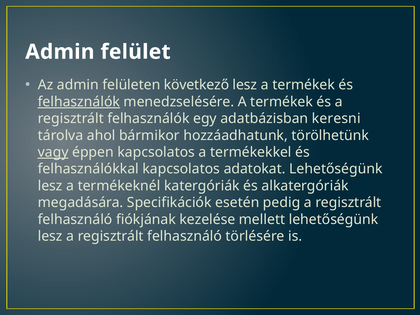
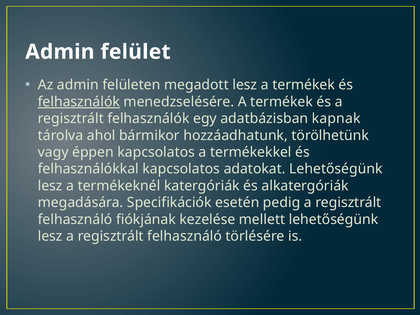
következő: következő -> megadott (196, 85)
keresni: keresni -> kapnak (336, 119)
vagy underline: present -> none (53, 152)
